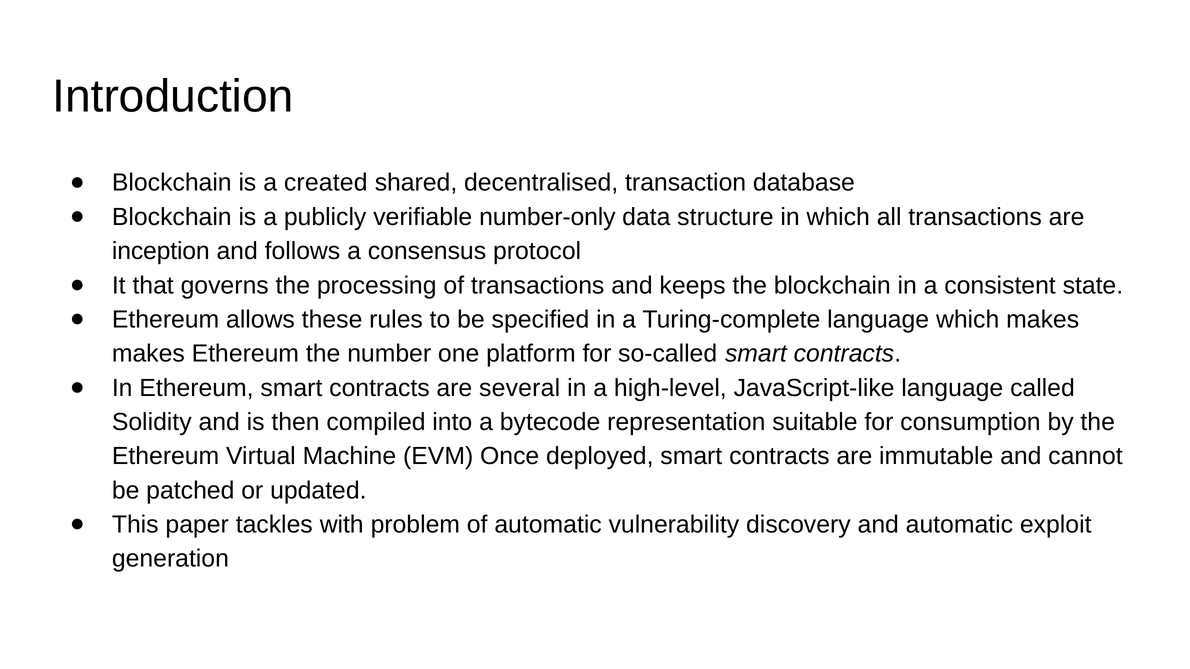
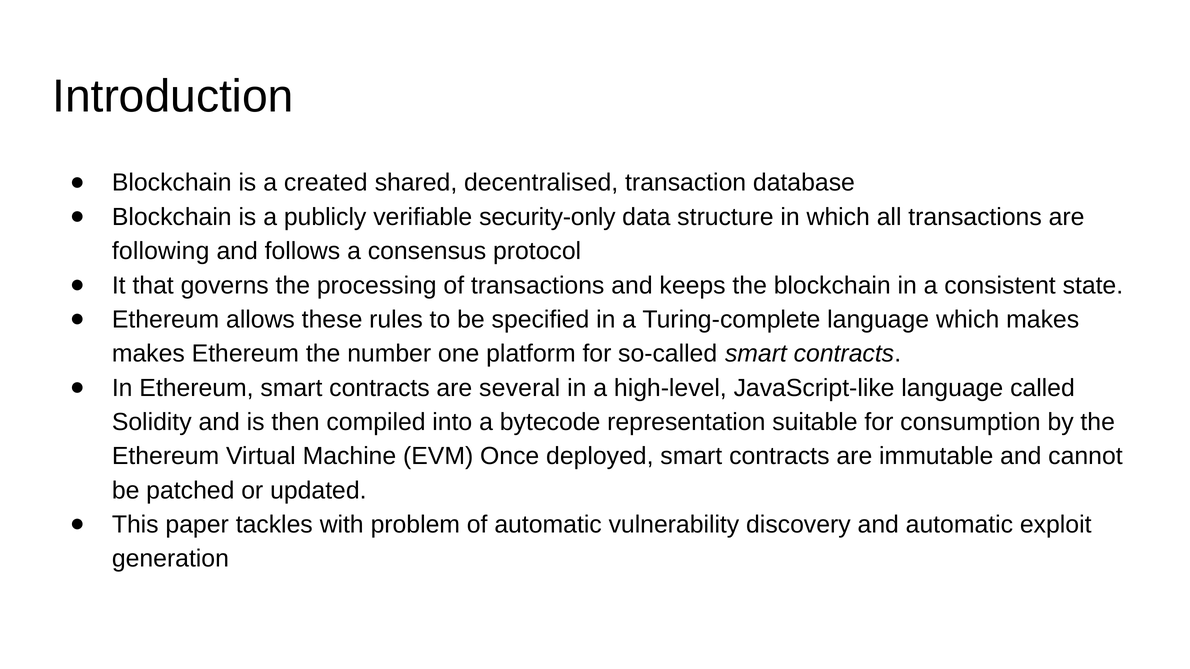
number-only: number-only -> security-only (547, 217)
inception: inception -> following (161, 251)
